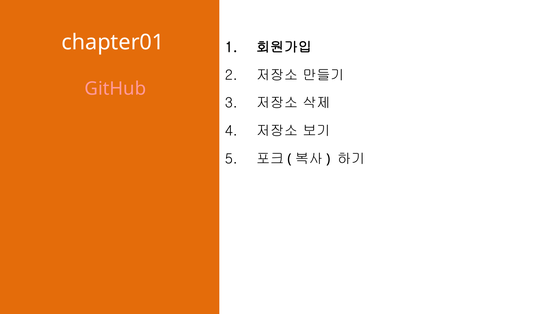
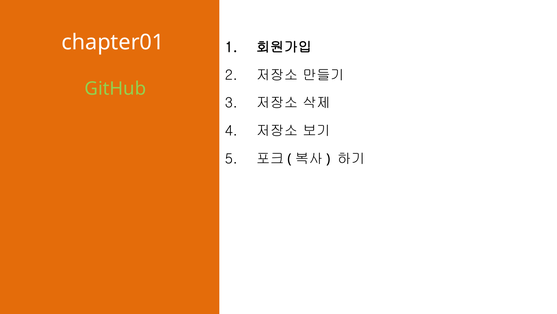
GitHub colour: pink -> light green (115, 89)
